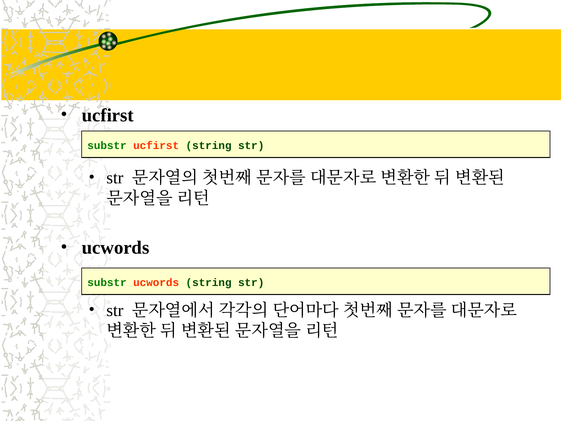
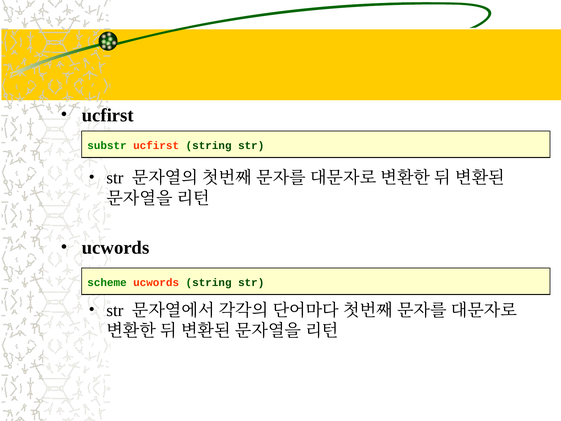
substr: substr -> scheme (107, 282)
